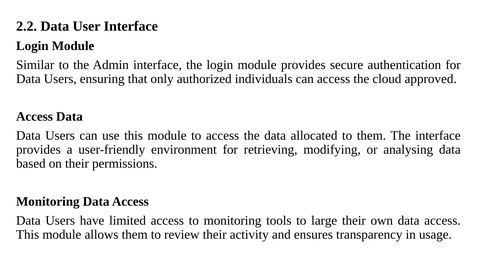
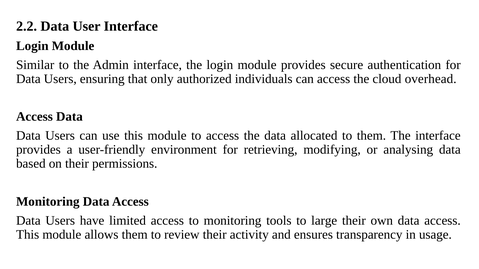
approved: approved -> overhead (431, 79)
